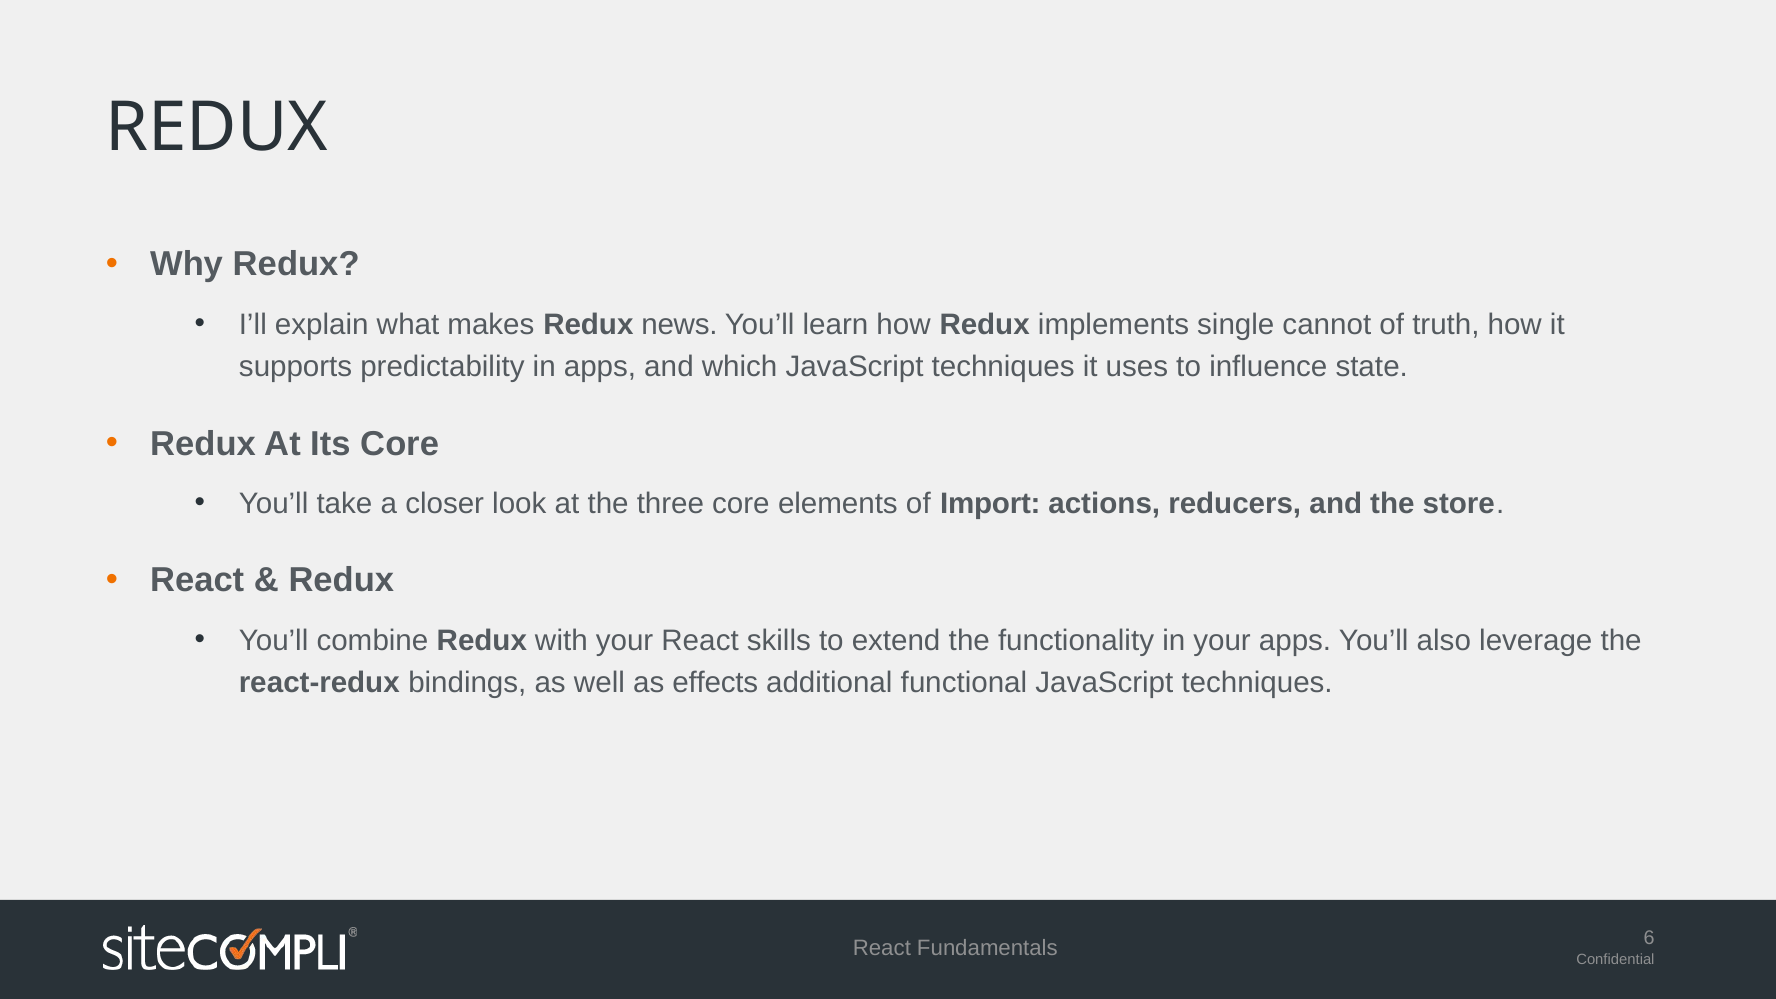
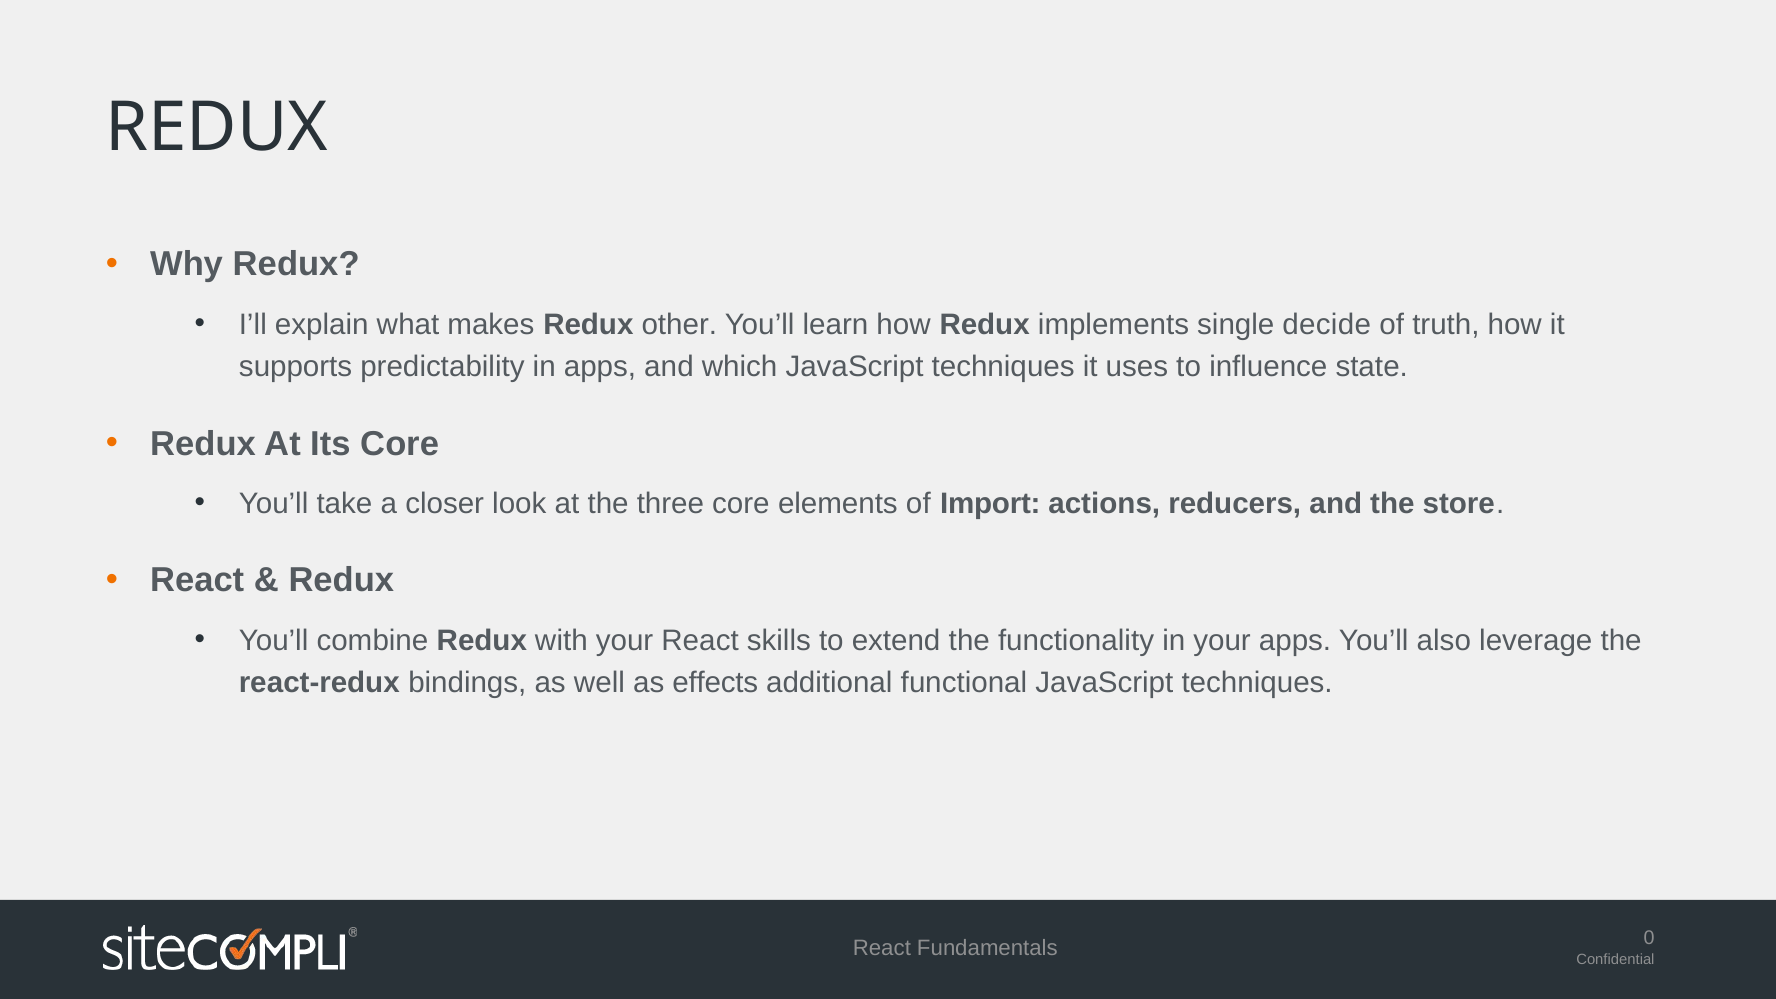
news: news -> other (679, 325)
cannot: cannot -> decide (1327, 325)
6: 6 -> 0 (1649, 938)
